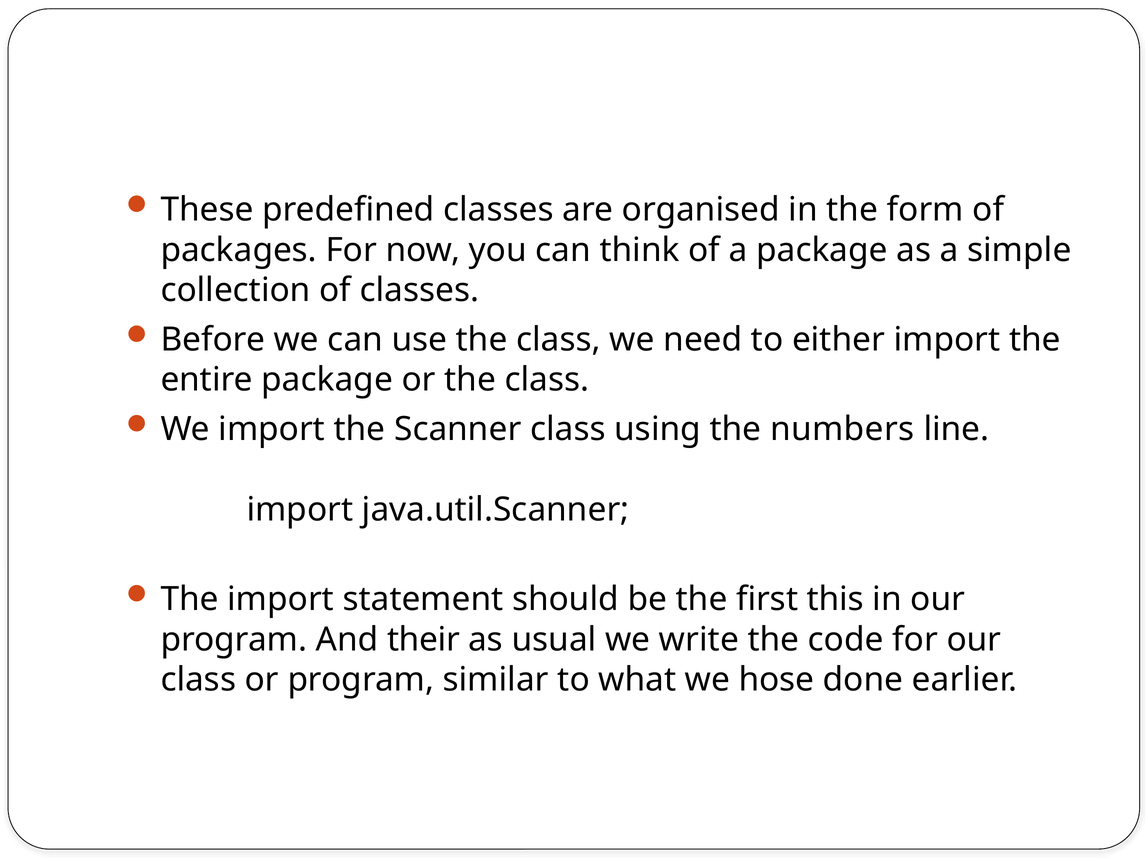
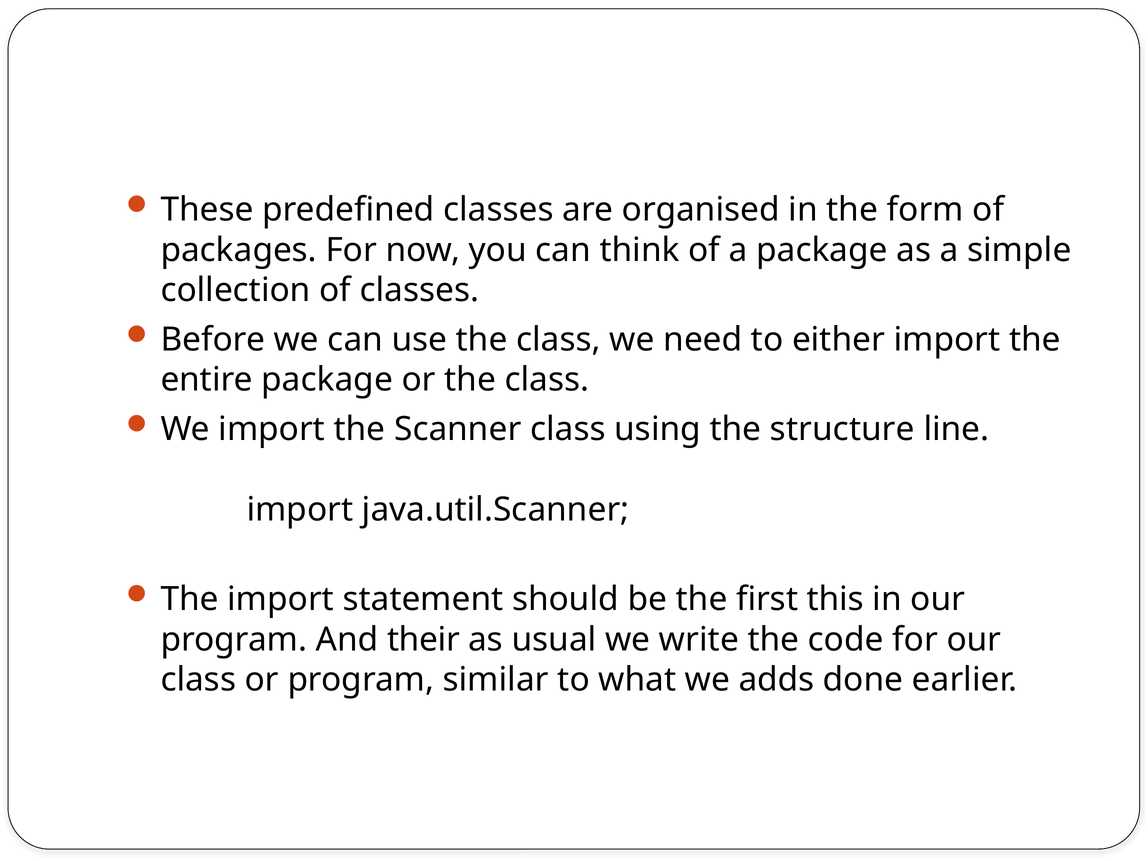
numbers: numbers -> structure (842, 429)
hose: hose -> adds (777, 680)
